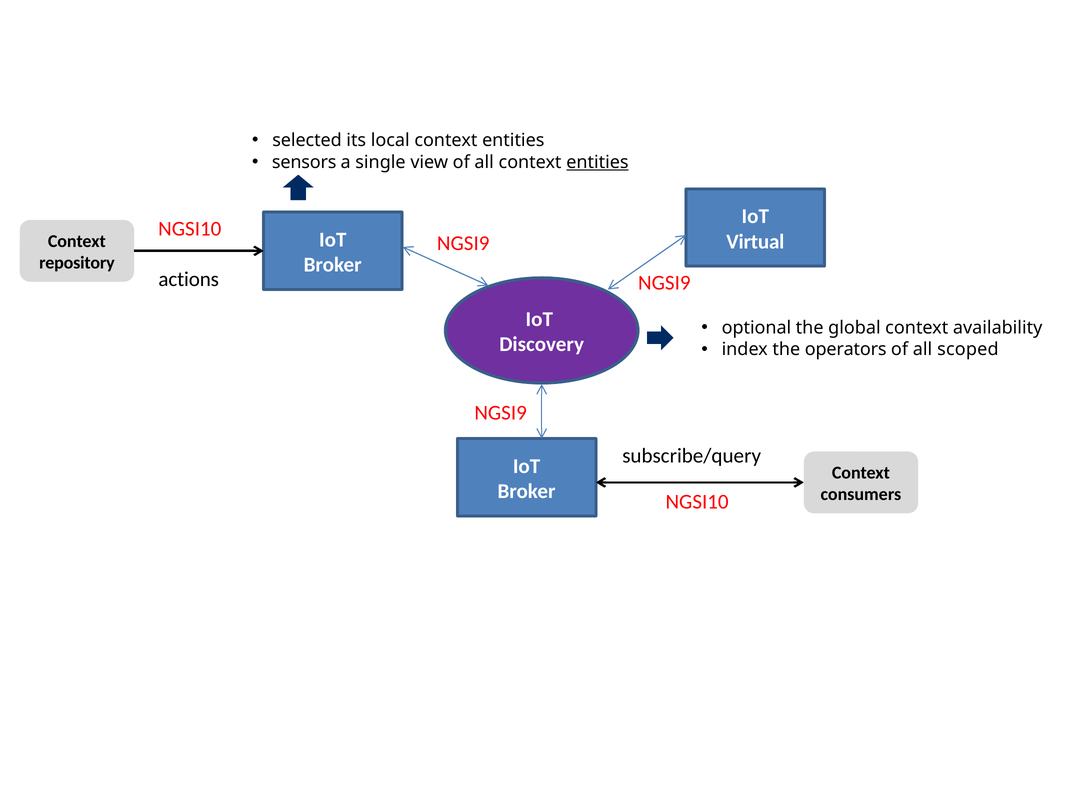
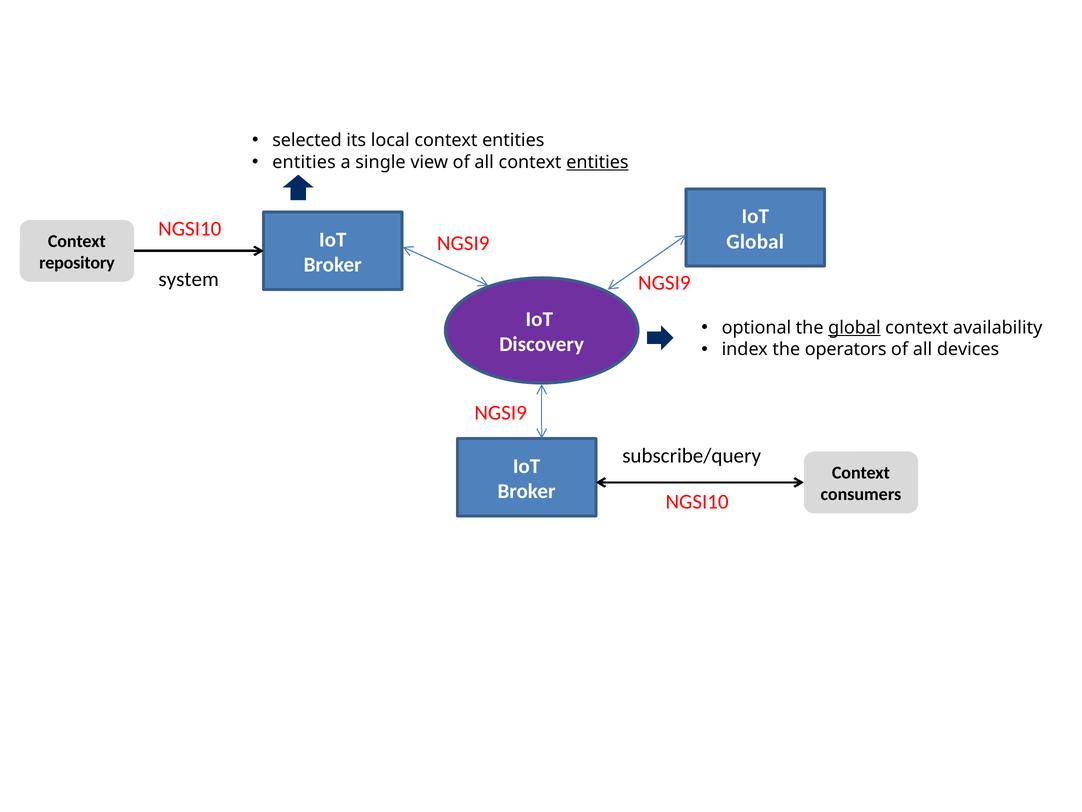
sensors: sensors -> entities (304, 162)
Virtual: Virtual -> Global (755, 242)
actions: actions -> system (189, 279)
global underline: none -> present (854, 328)
scoped: scoped -> devices (968, 349)
